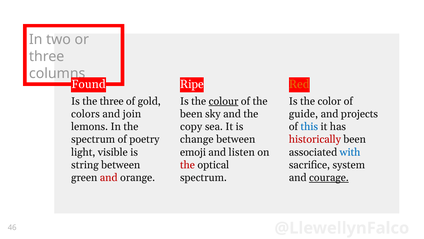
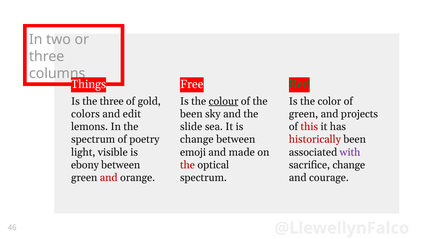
Found: Found -> Things (89, 84)
Ripe: Ripe -> Free (192, 84)
Red colour: orange -> green (299, 84)
join: join -> edit (132, 114)
guide: guide -> green (303, 114)
copy: copy -> slide (191, 126)
this colour: blue -> red (309, 126)
listen: listen -> made (242, 152)
with colour: blue -> purple (350, 152)
string: string -> ebony (85, 165)
sacrifice system: system -> change (349, 165)
courage underline: present -> none (329, 177)
